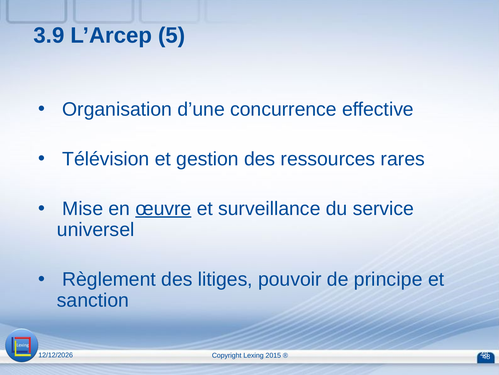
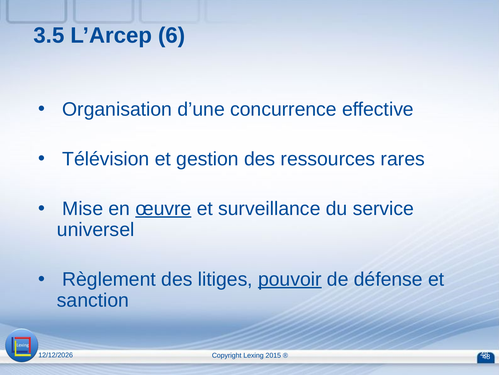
3.9: 3.9 -> 3.5 (49, 36)
5: 5 -> 6 (172, 36)
pouvoir underline: none -> present (290, 279)
principe: principe -> défense (388, 279)
